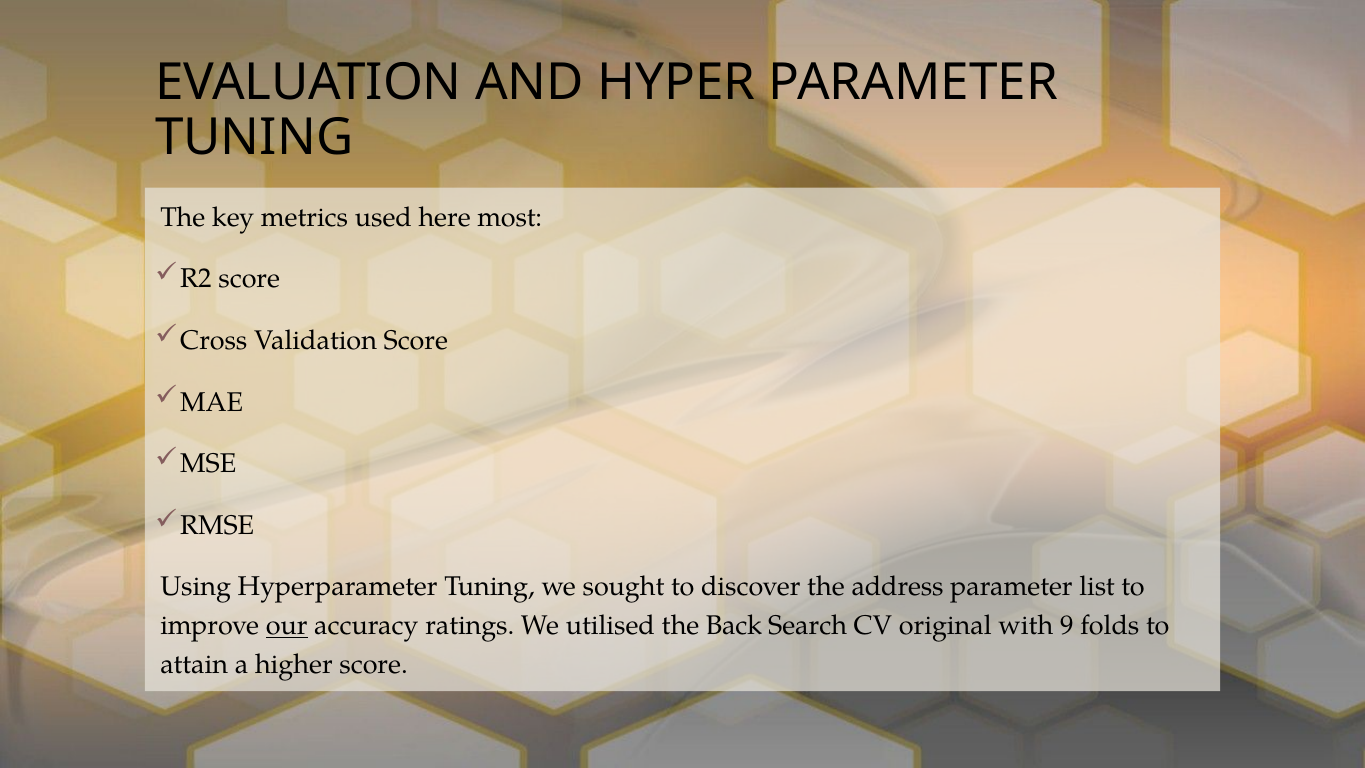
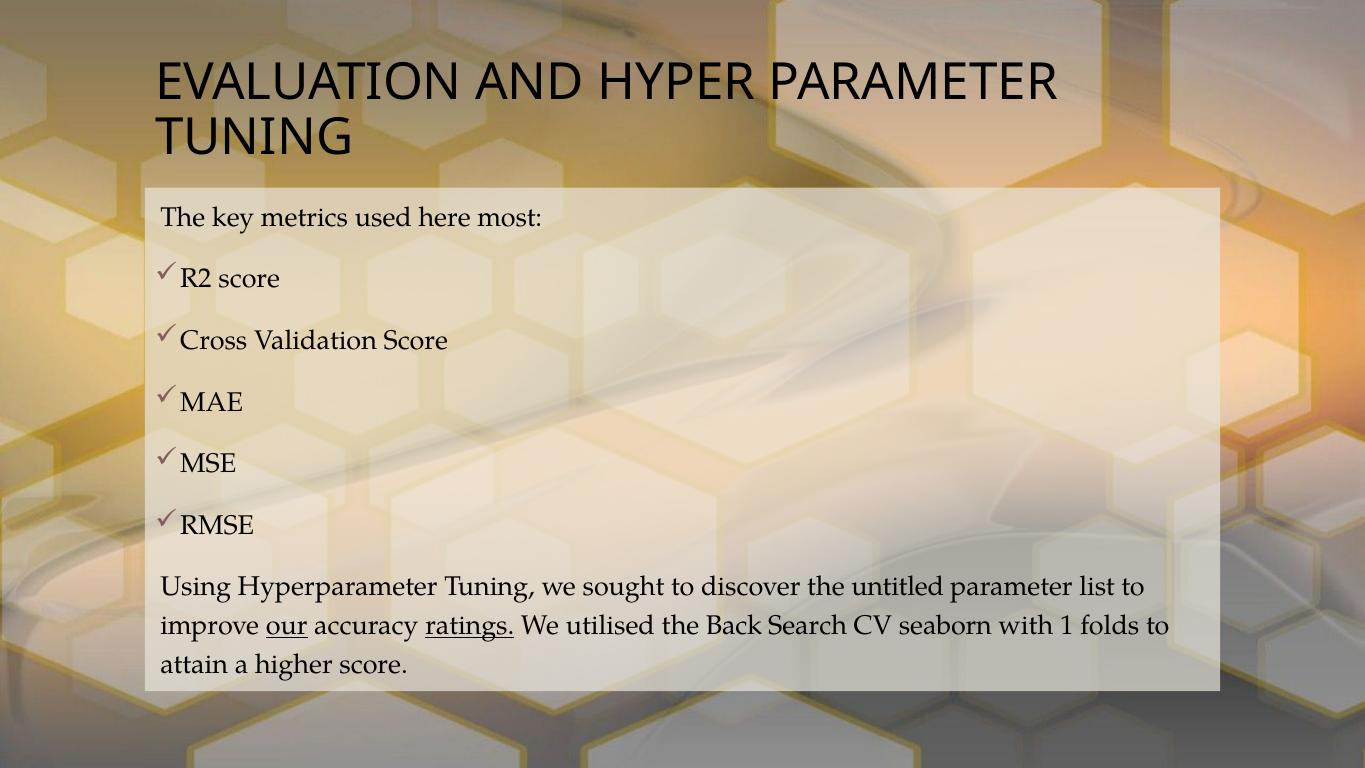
address: address -> untitled (898, 587)
ratings underline: none -> present (470, 626)
original: original -> seaborn (945, 626)
9: 9 -> 1 (1067, 626)
